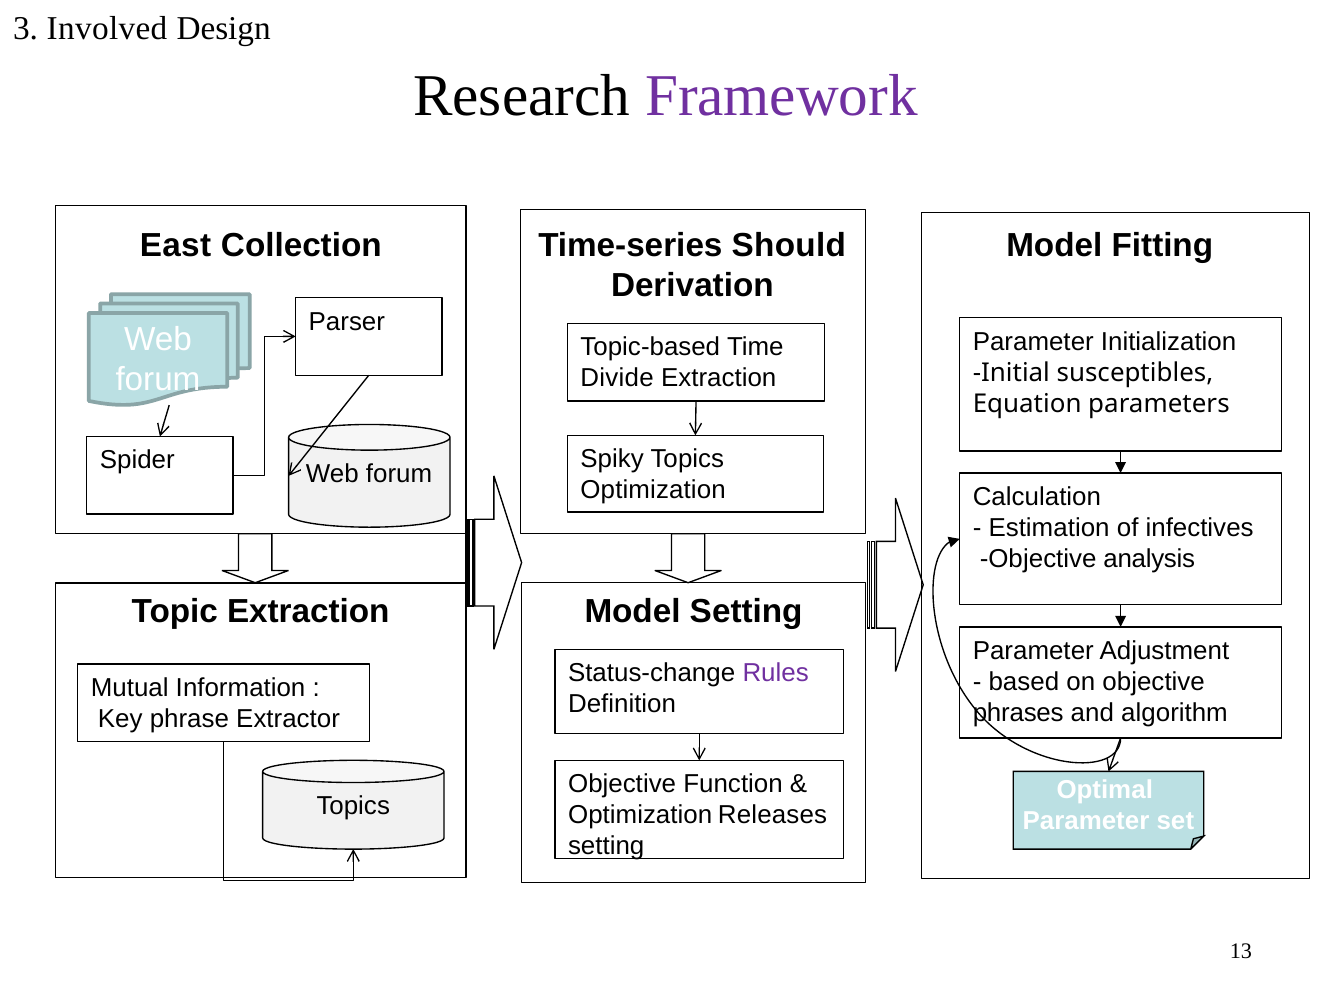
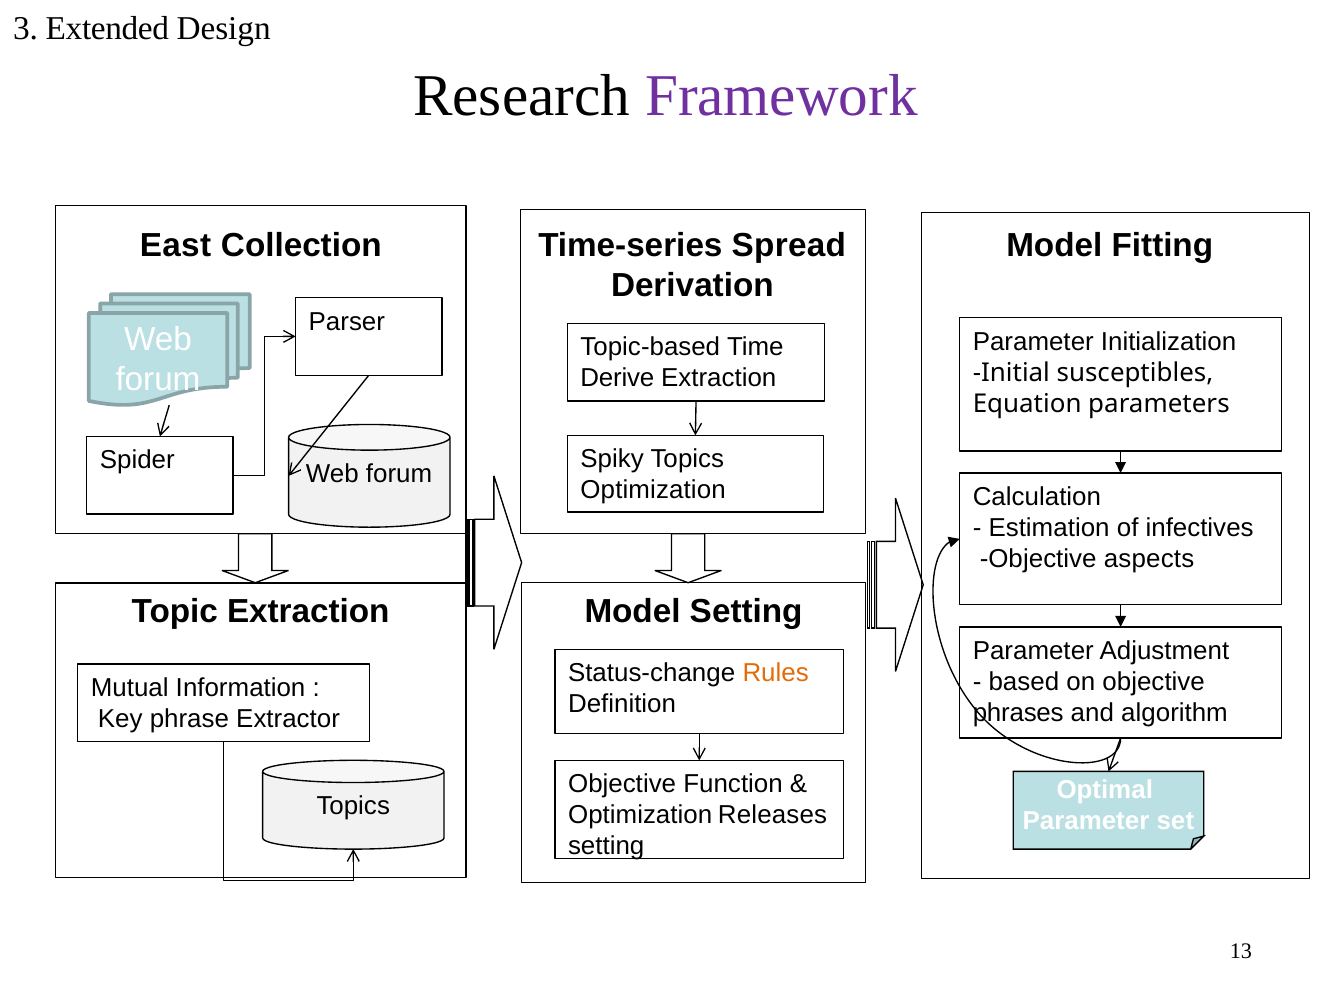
Involved: Involved -> Extended (107, 29)
Should: Should -> Spread (789, 245)
Divide: Divide -> Derive (617, 378)
analysis: analysis -> aspects (1149, 559)
Rules colour: purple -> orange (776, 673)
